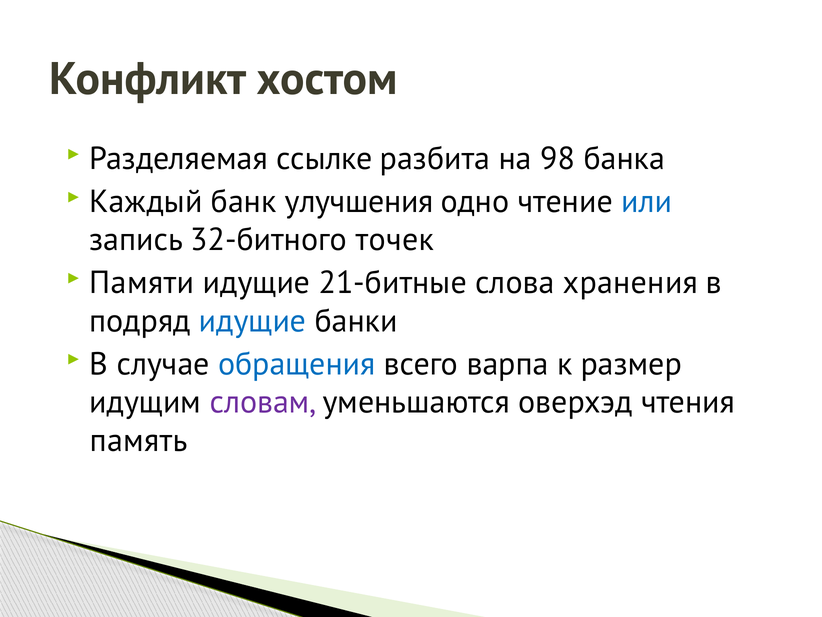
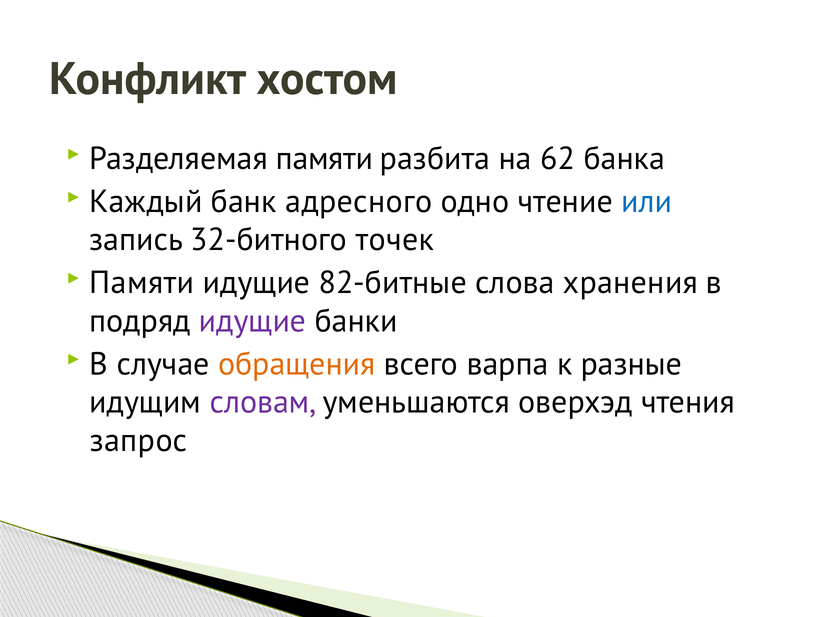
Разделяемая ссылке: ссылке -> памяти (325, 159)
98: 98 -> 62 (558, 159)
улучшения: улучшения -> адресного (359, 201)
21-битные: 21-битные -> 82-битные (393, 283)
идущие colour: blue -> purple (253, 321)
обращения colour: blue -> orange (297, 364)
размер: размер -> разные (631, 364)
память: память -> запрос (139, 440)
